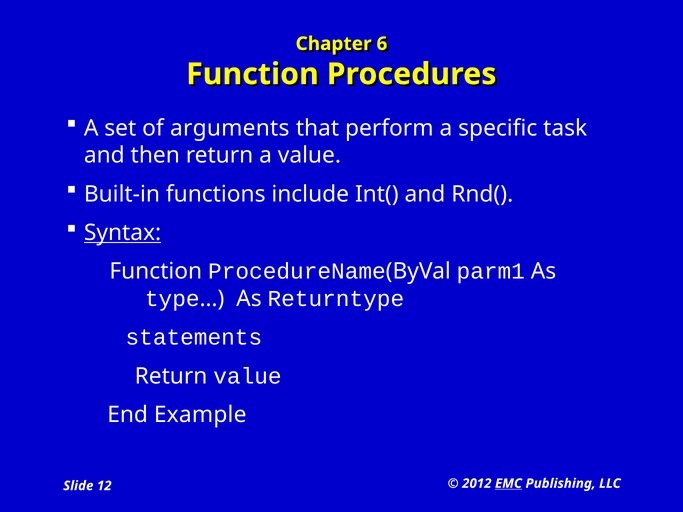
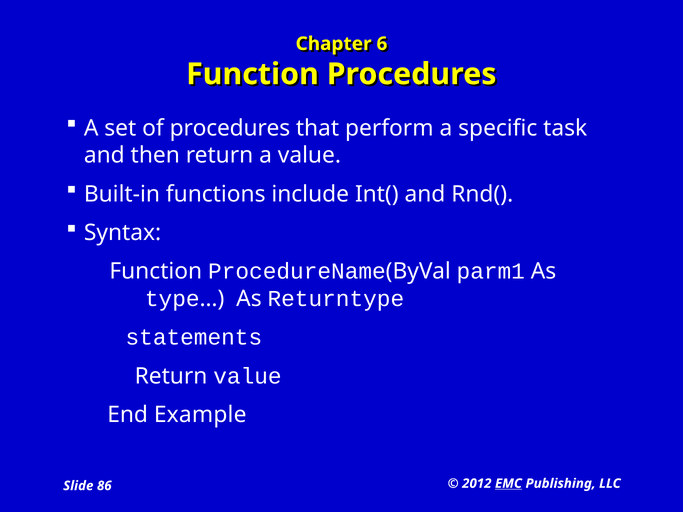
of arguments: arguments -> procedures (230, 128)
Syntax underline: present -> none (123, 233)
12: 12 -> 86 (104, 486)
